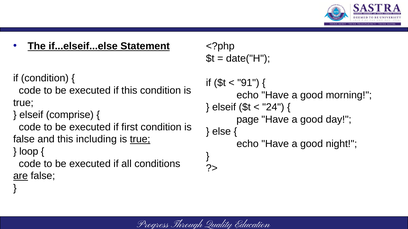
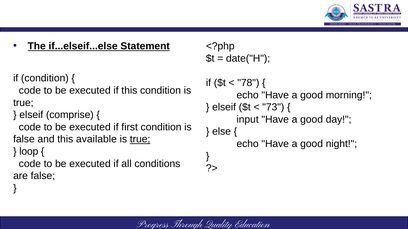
91: 91 -> 78 (248, 83)
24: 24 -> 73 (273, 107)
page: page -> input (248, 120)
including: including -> available (96, 140)
are underline: present -> none (21, 176)
